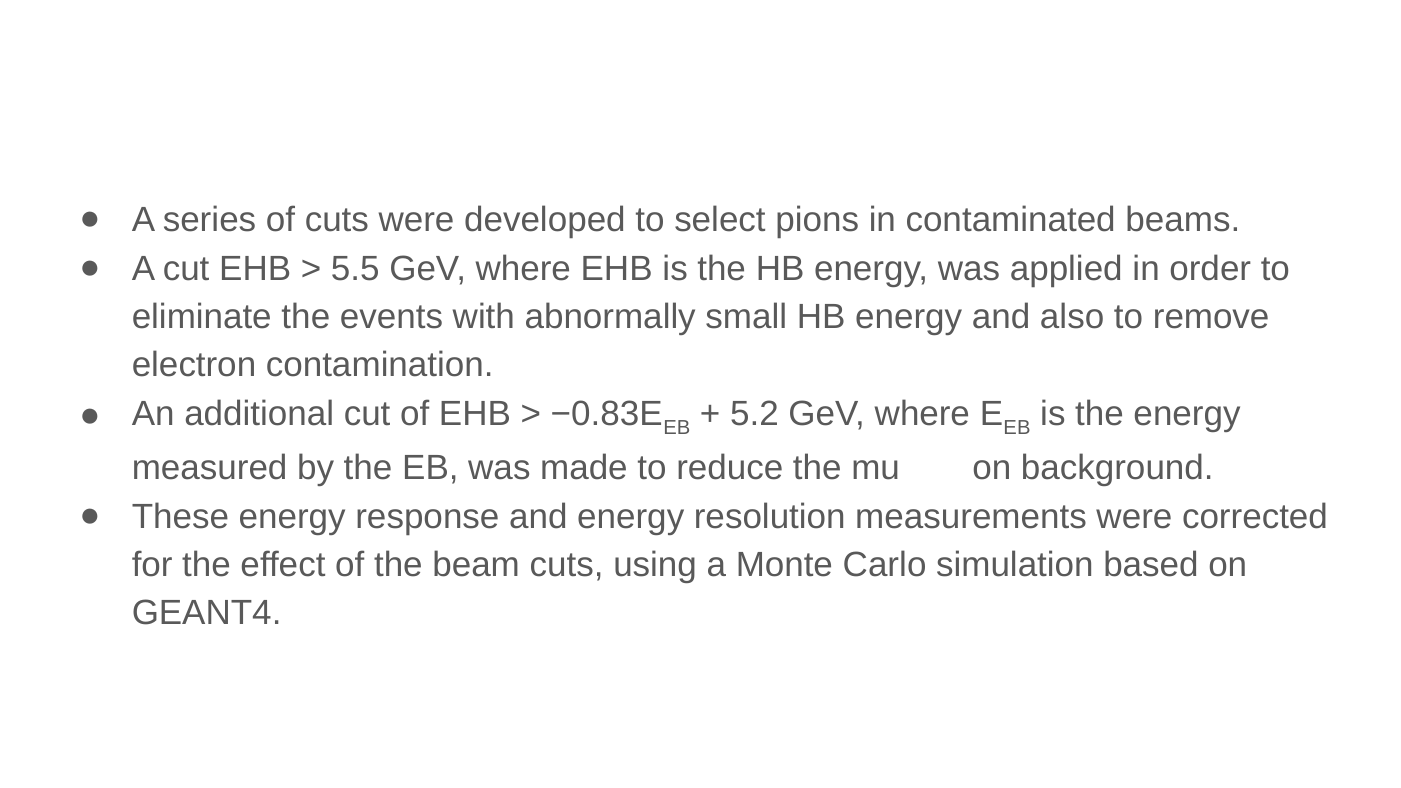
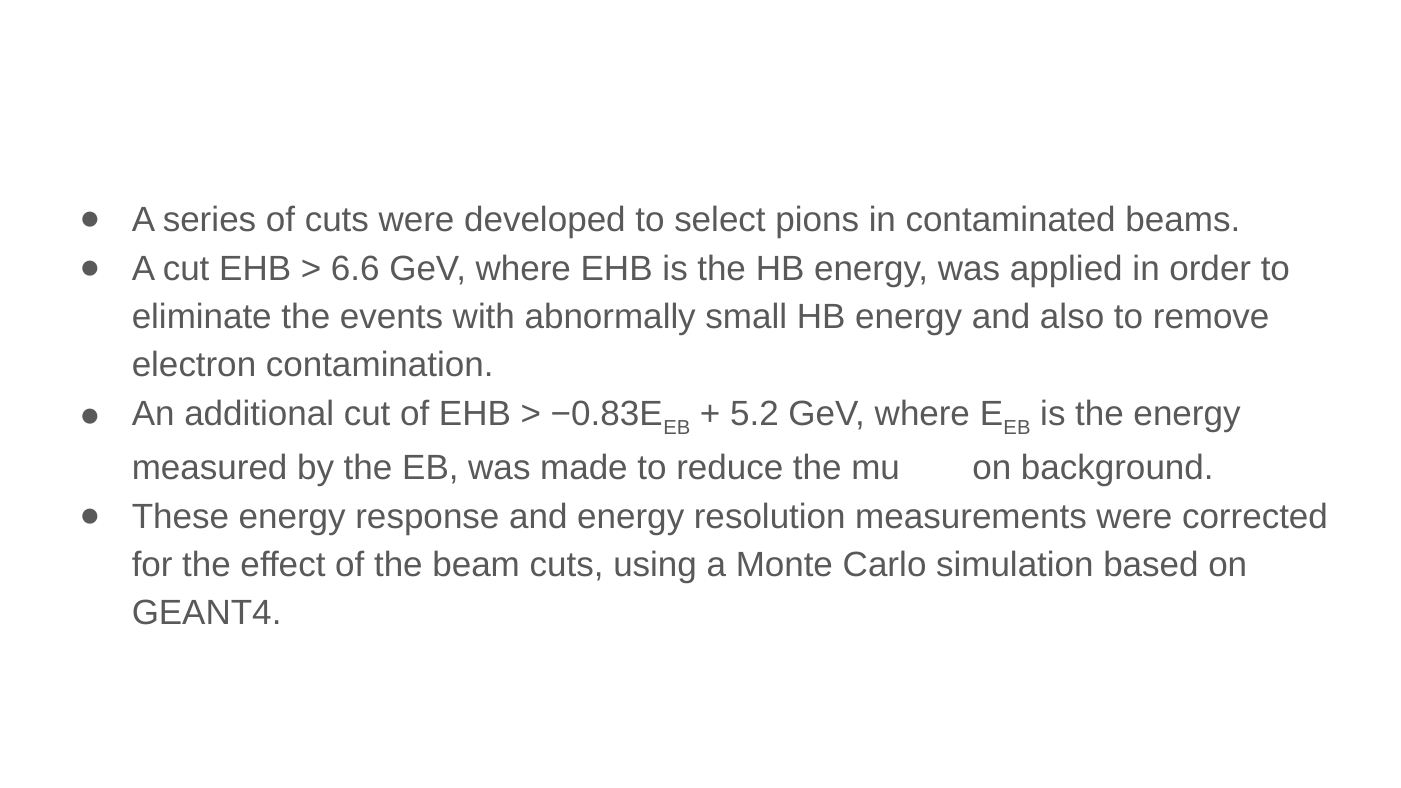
5.5: 5.5 -> 6.6 (355, 269)
